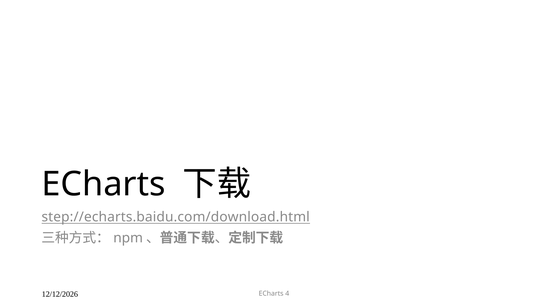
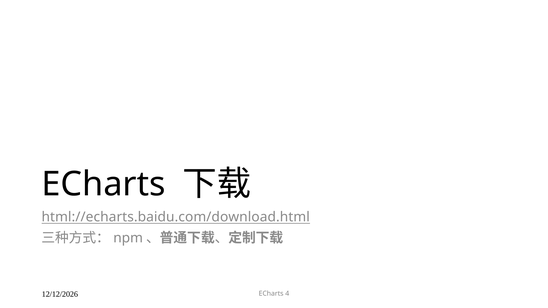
step://echarts.baidu.com/download.html: step://echarts.baidu.com/download.html -> html://echarts.baidu.com/download.html (176, 217)
